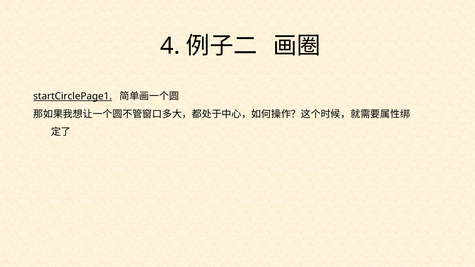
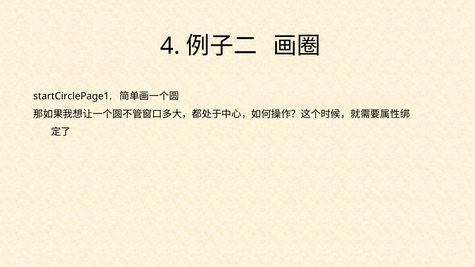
startCirclePage1 underline: present -> none (73, 96)
